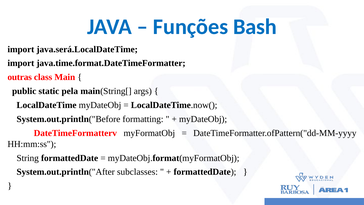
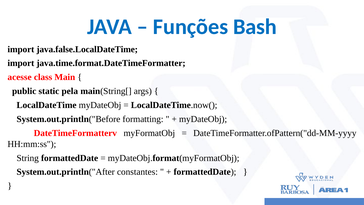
java.será.LocalDateTime: java.será.LocalDateTime -> java.false.LocalDateTime (87, 49)
outras: outras -> acesse (20, 77)
subclasses: subclasses -> constantes (137, 172)
